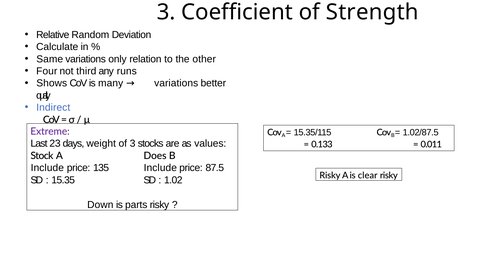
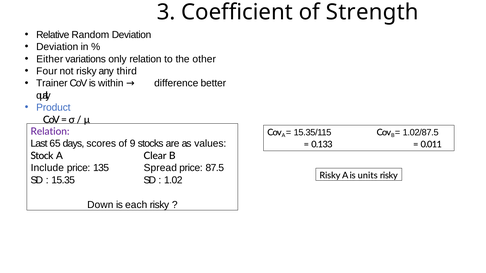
Calculate: Calculate -> Deviation (57, 47)
Same: Same -> Either (50, 59)
not third: third -> risky (86, 71)
runs: runs -> third (127, 71)
Shows: Shows -> Trainer (52, 83)
many: many -> within (111, 83)
variations: variations -> difference (176, 83)
Indirect: Indirect -> Product (53, 108)
Extreme: Extreme -> Relation (50, 132)
23: 23 -> 65 (55, 144)
weight: weight -> scores (101, 144)
of 3: 3 -> 9 (133, 144)
Does: Does -> Clear (155, 156)
135 Include: Include -> Spread (160, 168)
clear: clear -> units (368, 176)
parts: parts -> each (136, 205)
